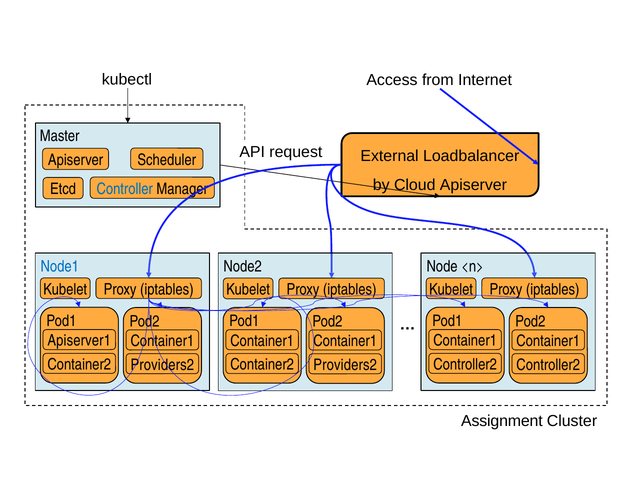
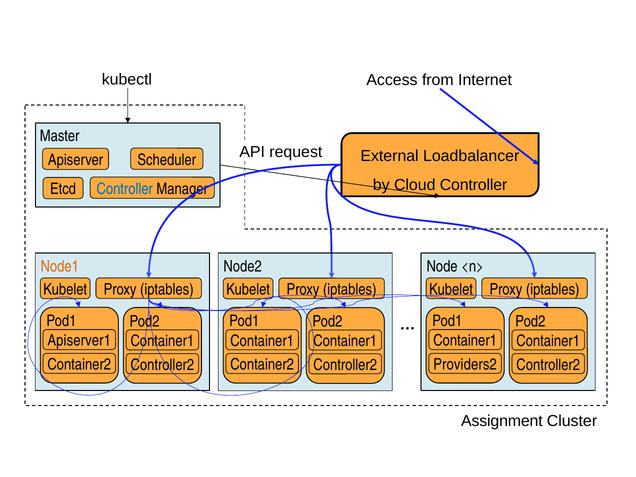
Cloud Apiserver: Apiserver -> Controller (474, 185)
Node1 colour: blue -> orange (60, 266)
Controller2: Controller2 -> Providers2 (465, 364)
Providers2: Providers2 -> Controller2 (162, 365)
Providers2: Providers2 -> Controller2 (345, 365)
